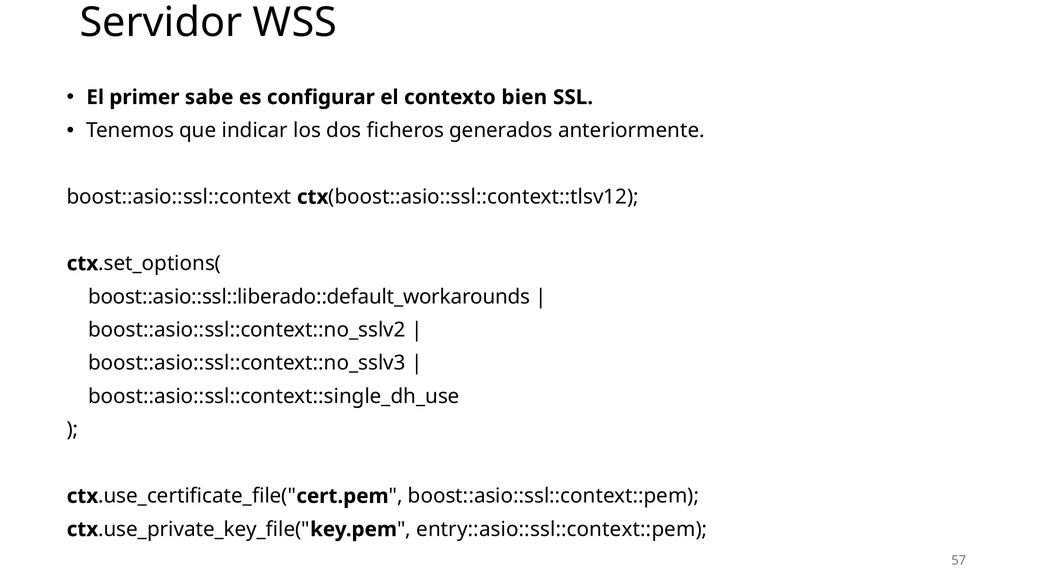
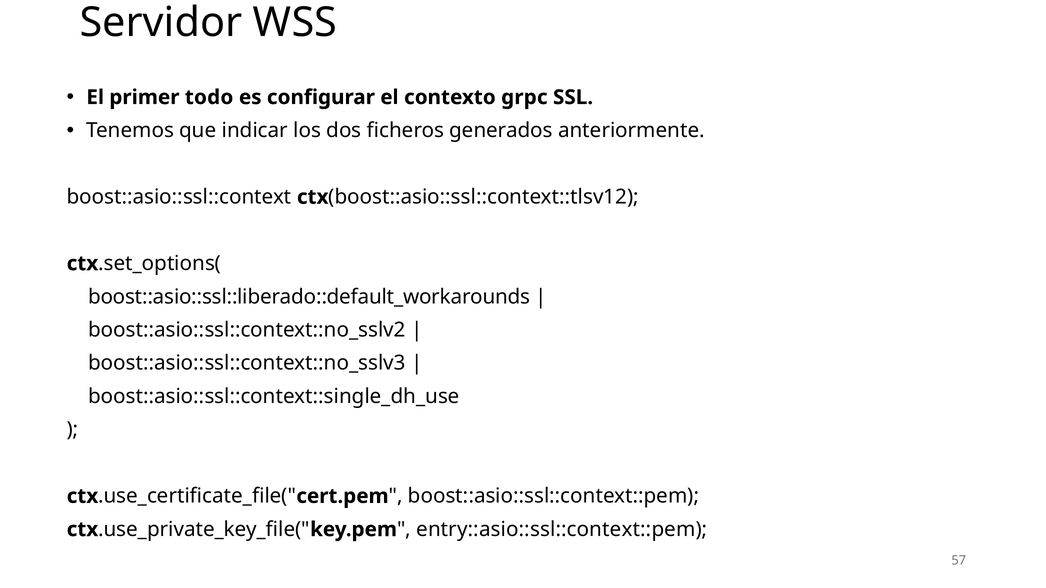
sabe: sabe -> todo (209, 97)
bien: bien -> grpc (524, 97)
